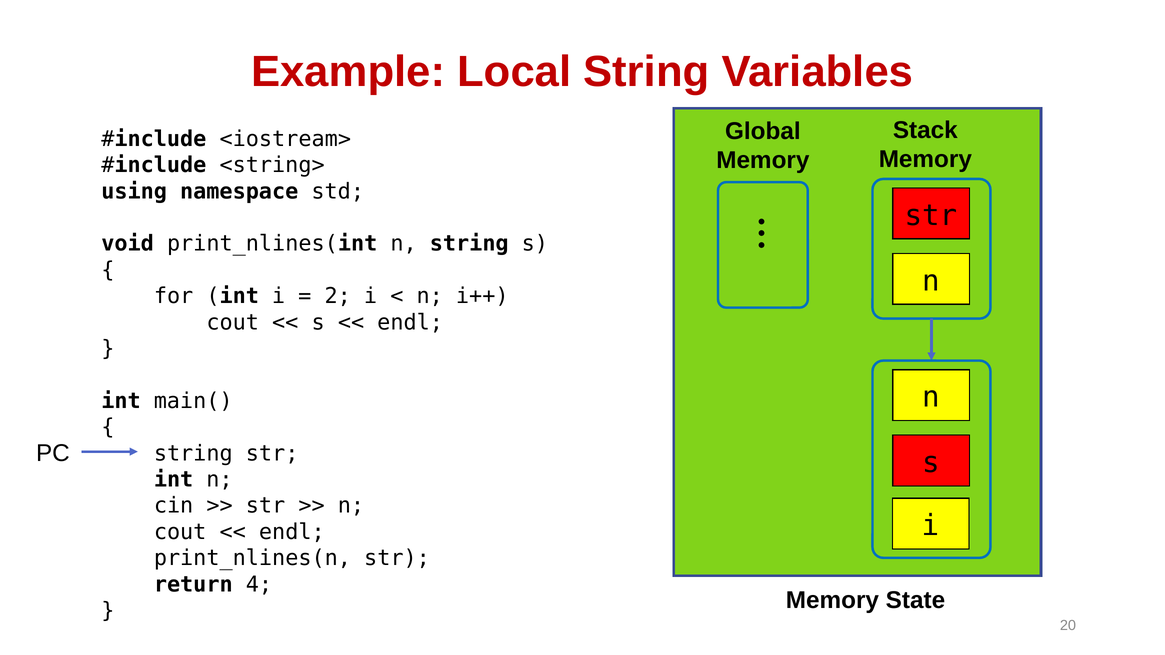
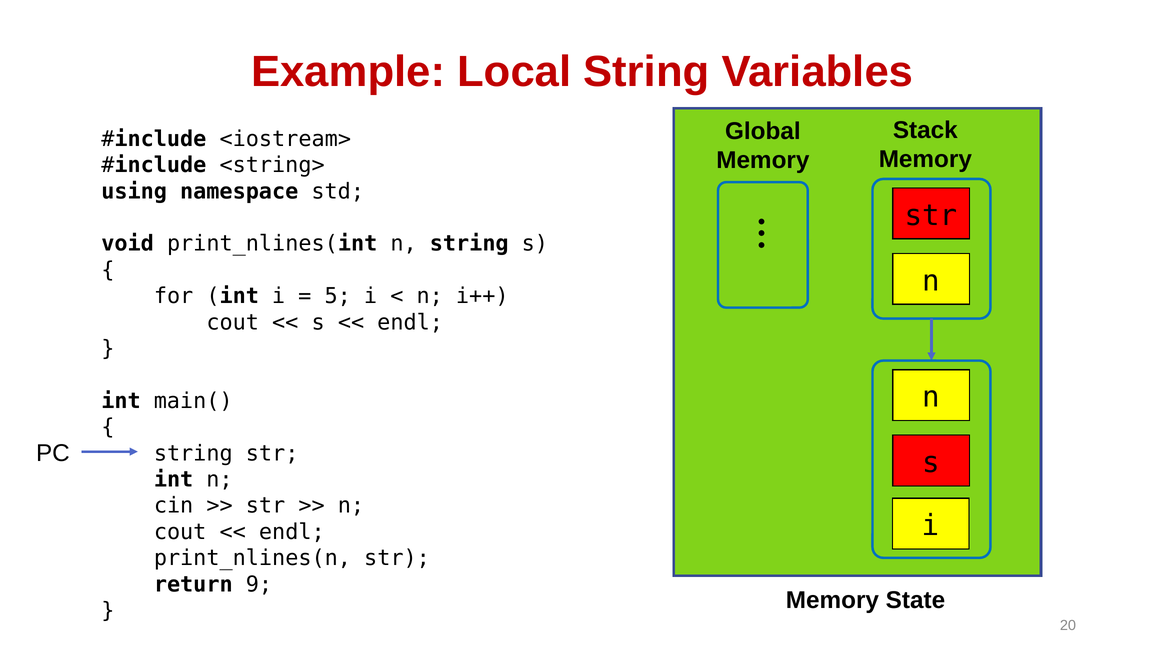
2: 2 -> 5 (338, 296)
4: 4 -> 9 (259, 585)
